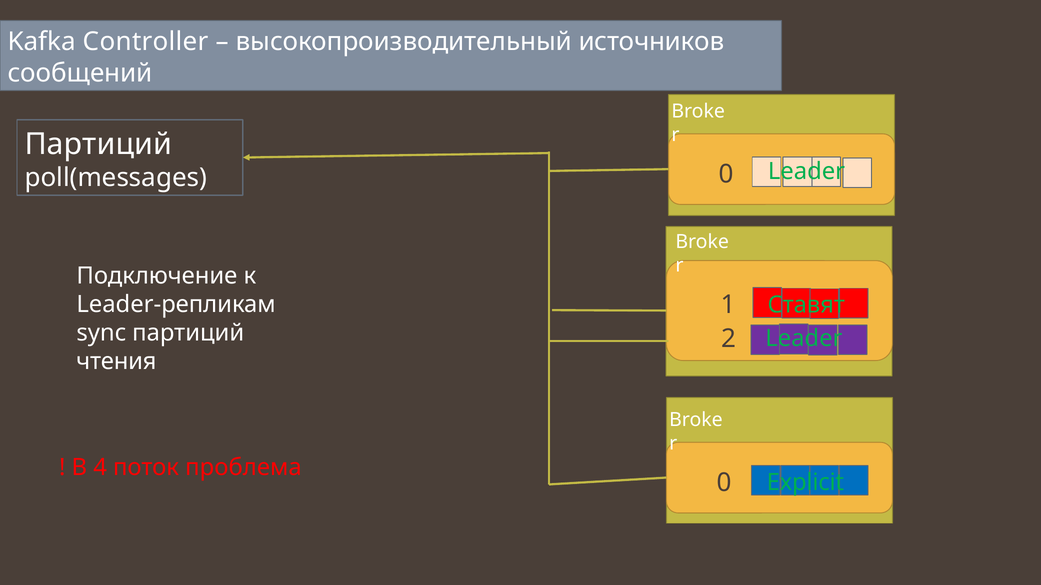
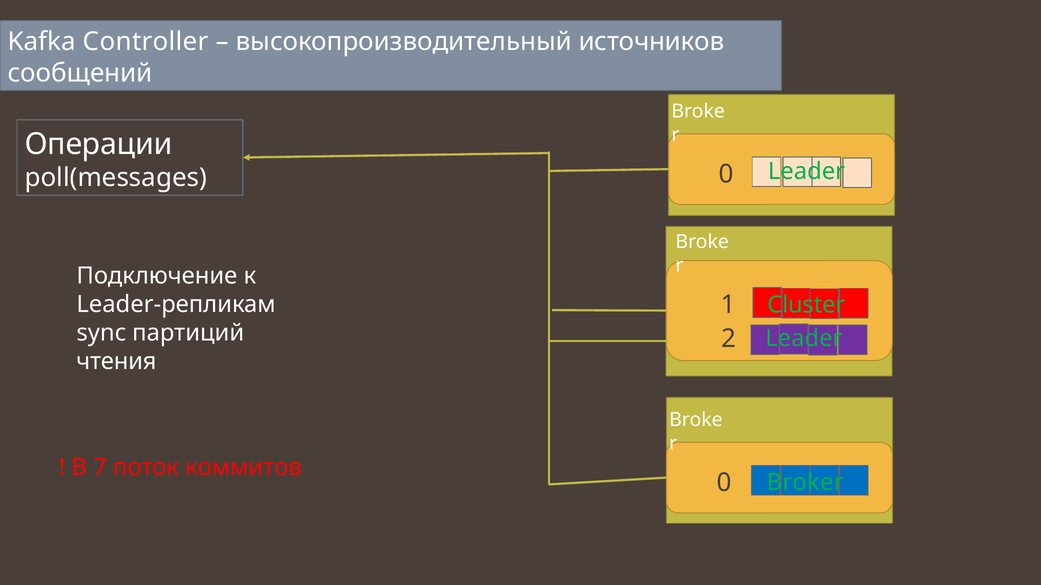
Партиций: Партиций -> Операции (99, 144)
Ставят: Ставят -> Cluster (806, 305)
4: 4 -> 7 (100, 468)
проблема: проблема -> коммитов (244, 468)
Explicit: Explicit -> Broker (805, 483)
